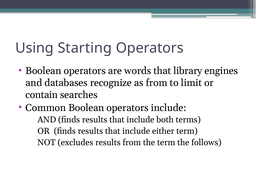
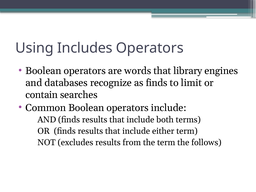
Starting: Starting -> Includes (85, 48)
as from: from -> finds (157, 83)
